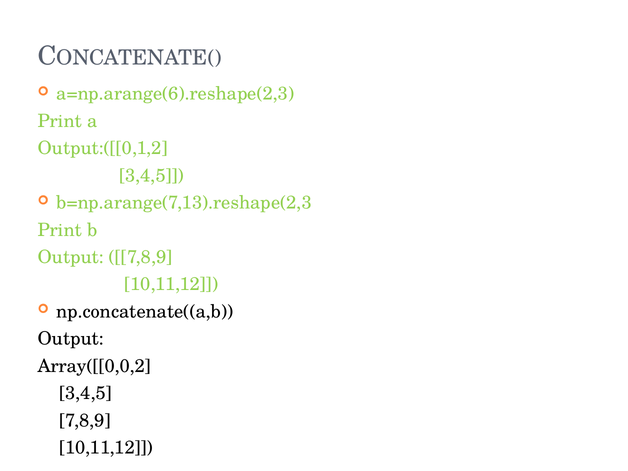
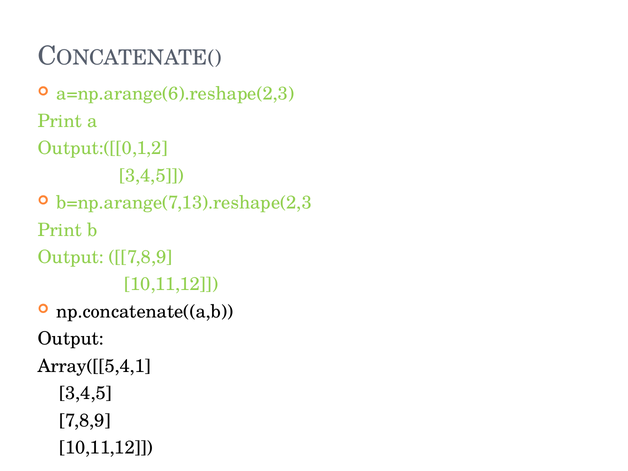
Array([[0,0,2: Array([[0,0,2 -> Array([[5,4,1 (94, 366)
